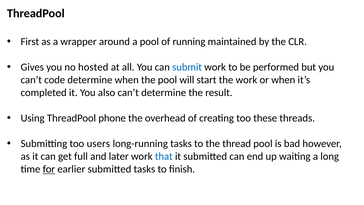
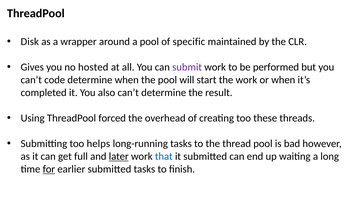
First: First -> Disk (30, 42)
running: running -> specific (189, 42)
submit colour: blue -> purple (187, 67)
phone: phone -> forced (112, 118)
users: users -> helps (98, 144)
later underline: none -> present (119, 156)
